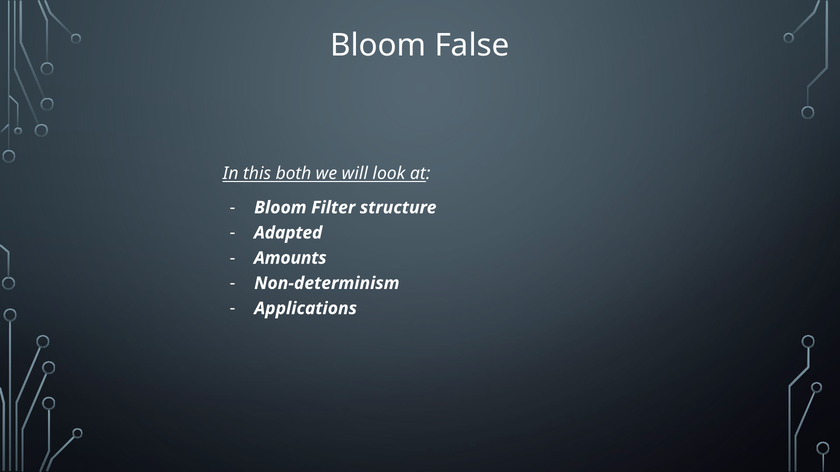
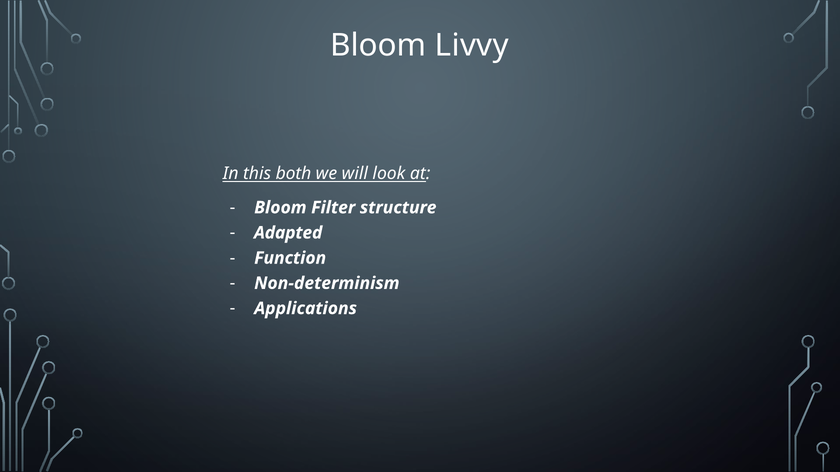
False: False -> Livvy (472, 45)
Amounts: Amounts -> Function (290, 258)
